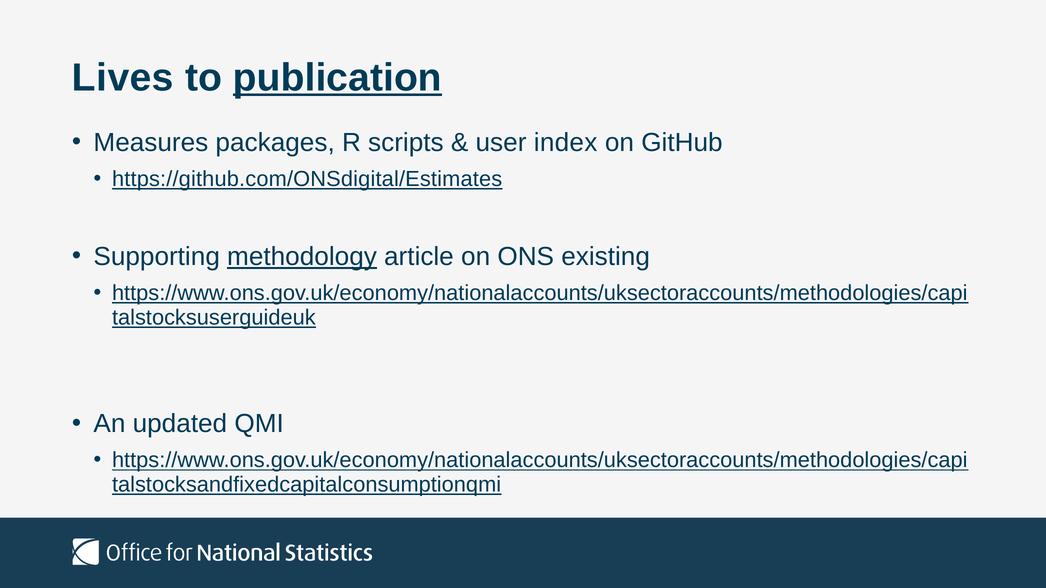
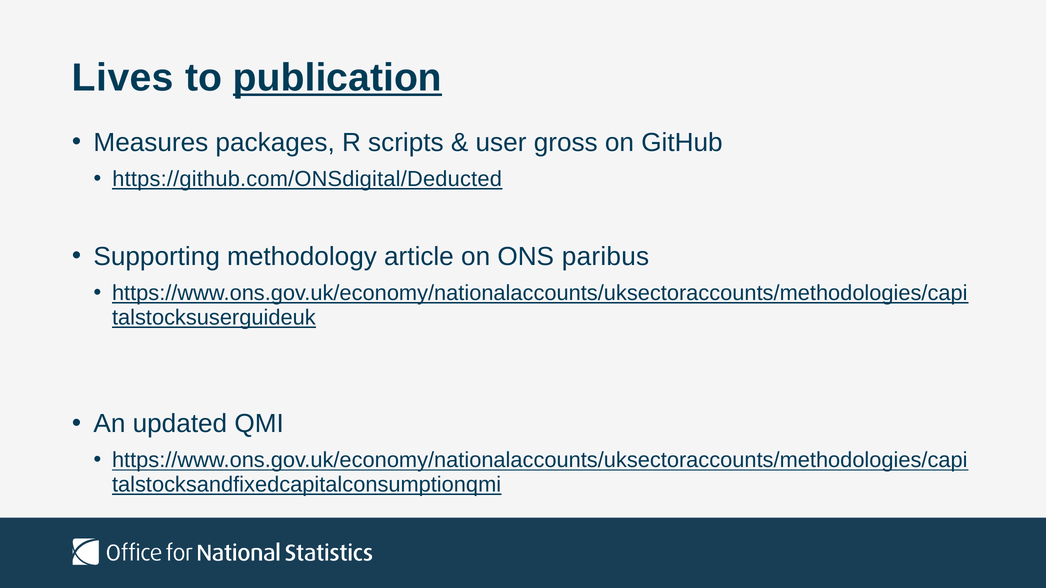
index: index -> gross (566, 143)
https://github.com/ONSdigital/Estimates: https://github.com/ONSdigital/Estimates -> https://github.com/ONSdigital/Deducted (307, 179)
methodology underline: present -> none (302, 257)
existing: existing -> paribus (605, 257)
